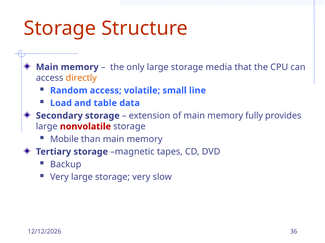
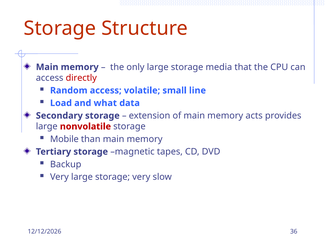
directly colour: orange -> red (81, 78)
table: table -> what (105, 103)
fully: fully -> acts (254, 116)
